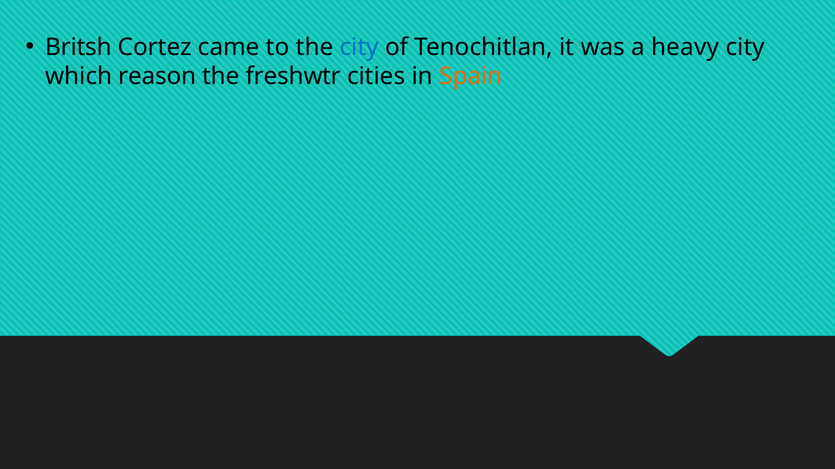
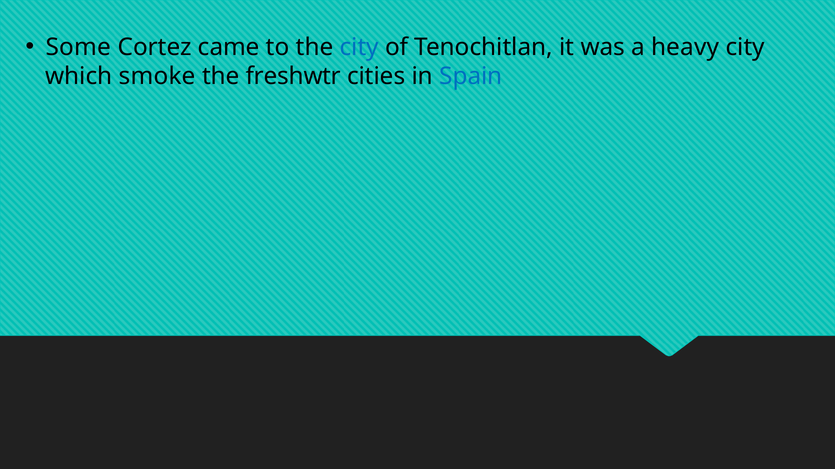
Britsh: Britsh -> Some (78, 47)
reason: reason -> smoke (157, 77)
Spain colour: orange -> blue (471, 77)
